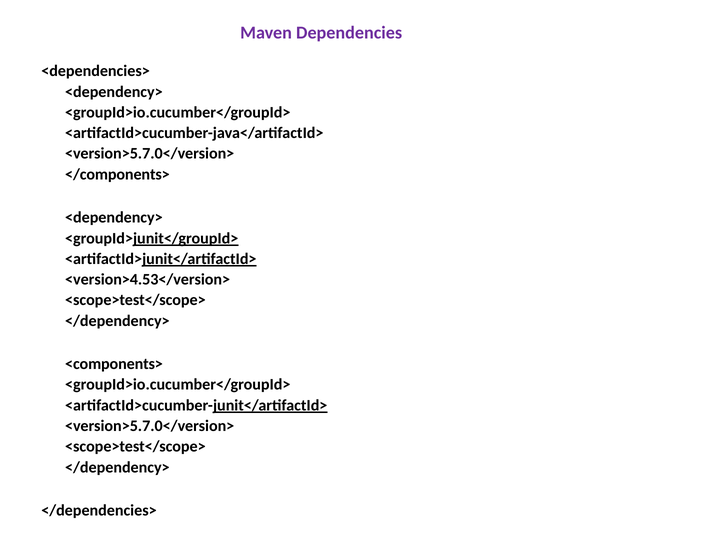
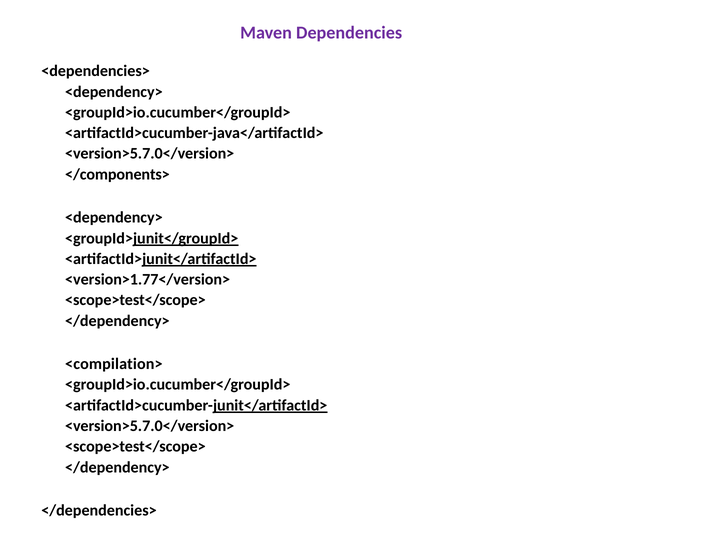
<version>4.53</version>: <version>4.53</version> -> <version>1.77</version> (148, 280)
<components>: <components> -> <compilation> (114, 364)
